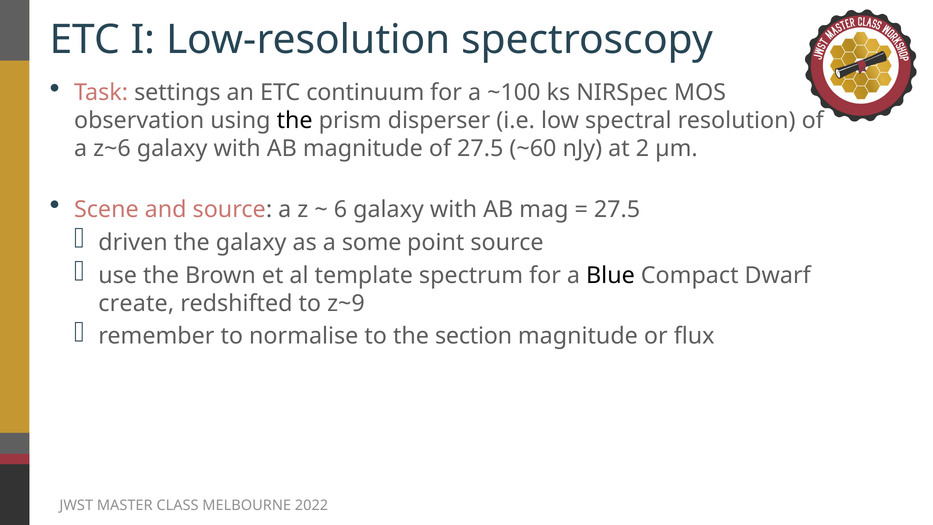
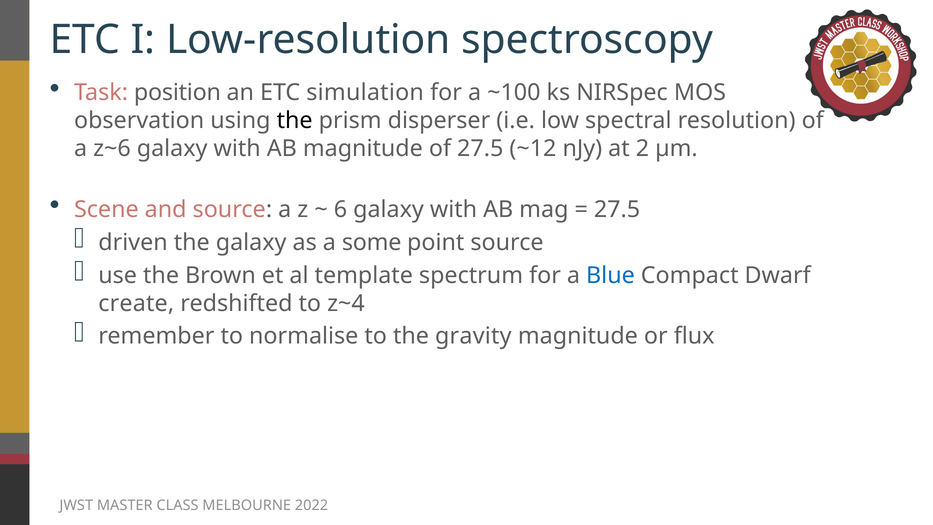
settings: settings -> position (177, 93)
continuum: continuum -> simulation (365, 93)
~60: ~60 -> ~12 (533, 149)
Blue colour: black -> blue (610, 275)
z~9: z~9 -> z~4 (346, 303)
section: section -> gravity (473, 336)
